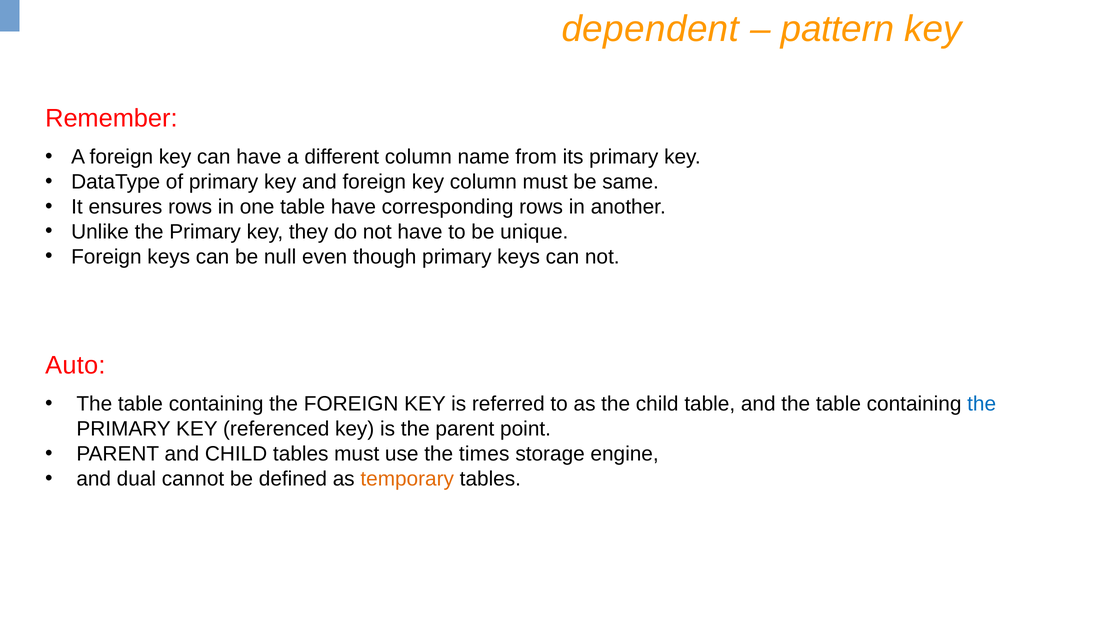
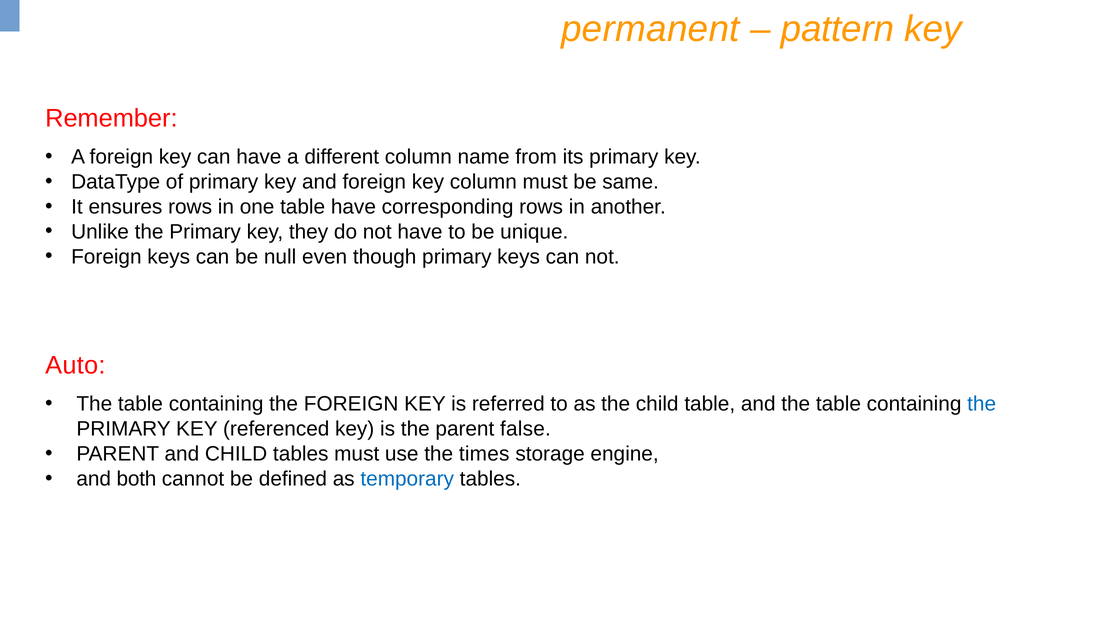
dependent: dependent -> permanent (650, 29)
point: point -> false (525, 429)
dual: dual -> both (137, 479)
temporary colour: orange -> blue (407, 479)
